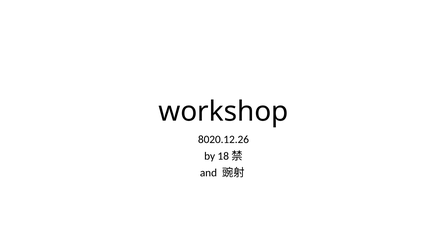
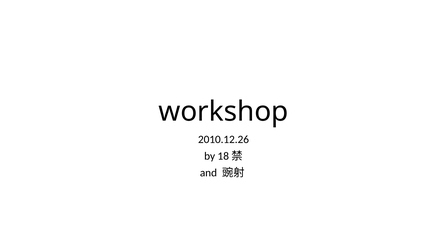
8020.12.26: 8020.12.26 -> 2010.12.26 (223, 140)
